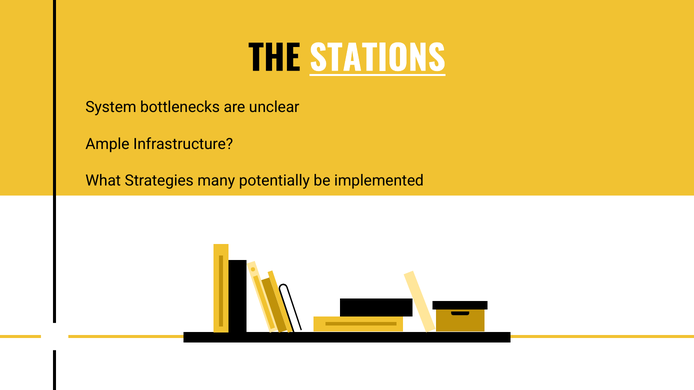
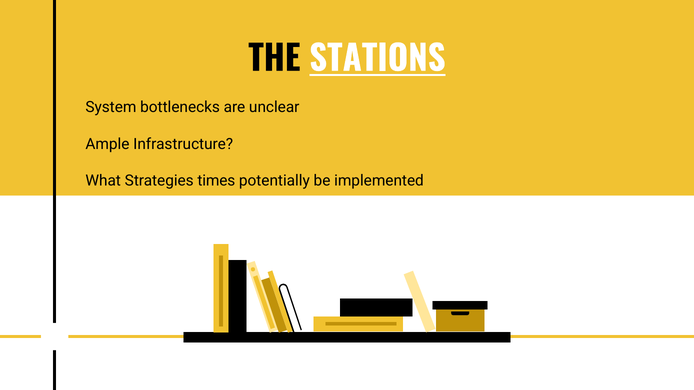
many: many -> times (216, 181)
